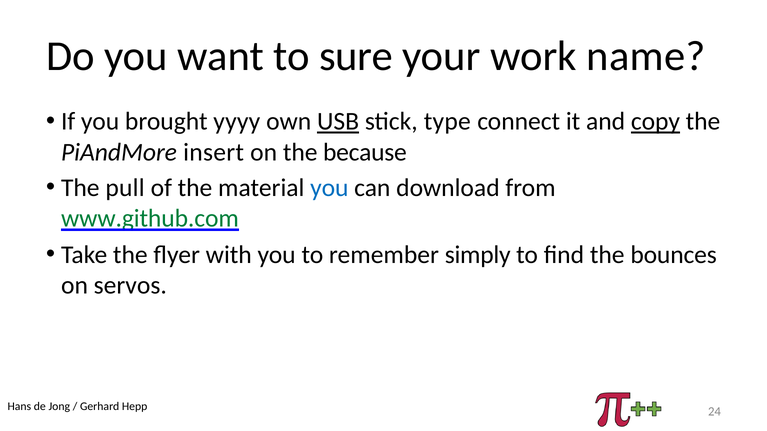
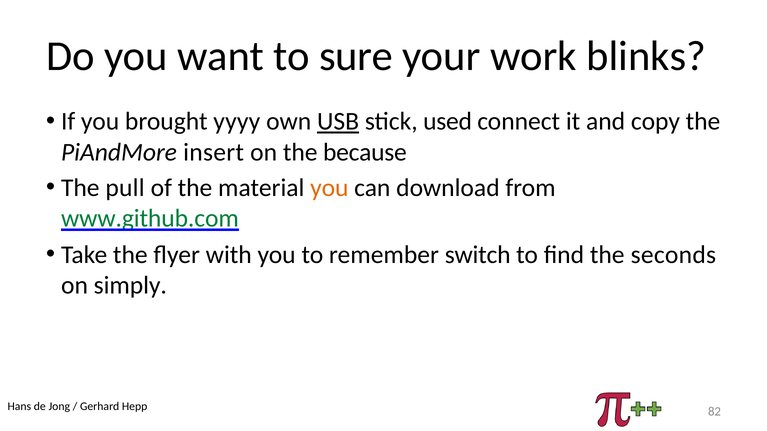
name: name -> blinks (646, 56)
type: type -> used (448, 122)
copy underline: present -> none (655, 122)
you colour: blue -> orange (329, 188)
simply: simply -> switch (478, 255)
bounces: bounces -> seconds (673, 255)
servos: servos -> simply (130, 286)
24: 24 -> 82 (715, 412)
